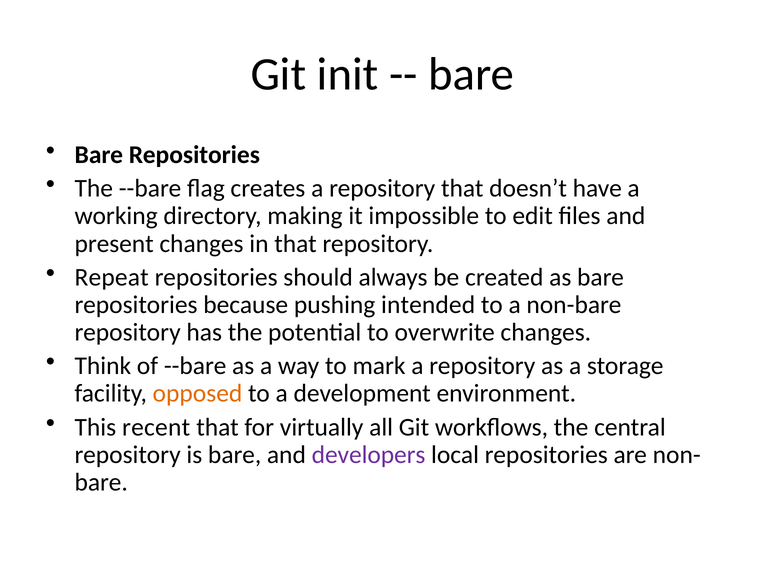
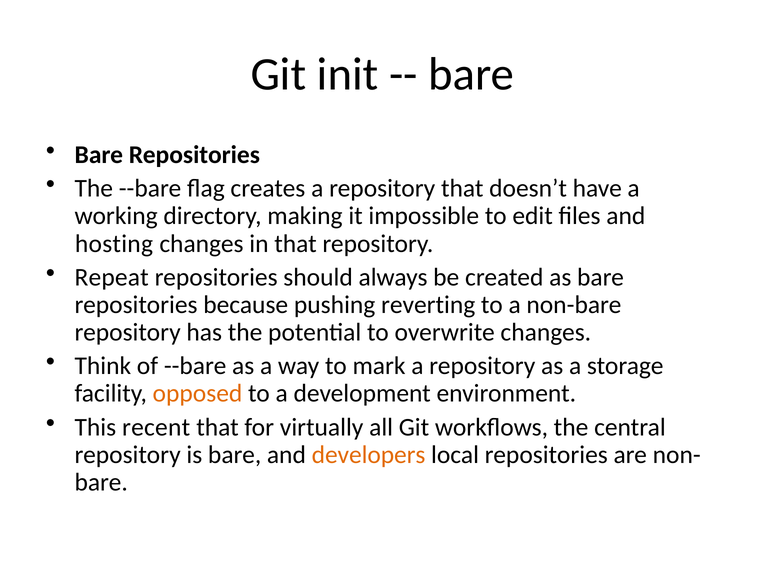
present: present -> hosting (114, 243)
intended: intended -> reverting (428, 305)
developers colour: purple -> orange (369, 455)
